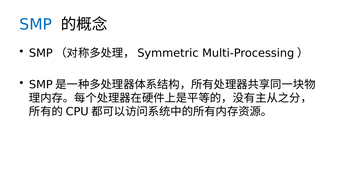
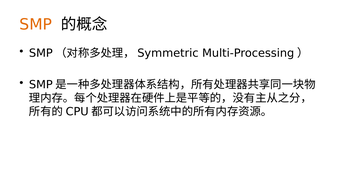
SMP colour: blue -> orange (36, 25)
